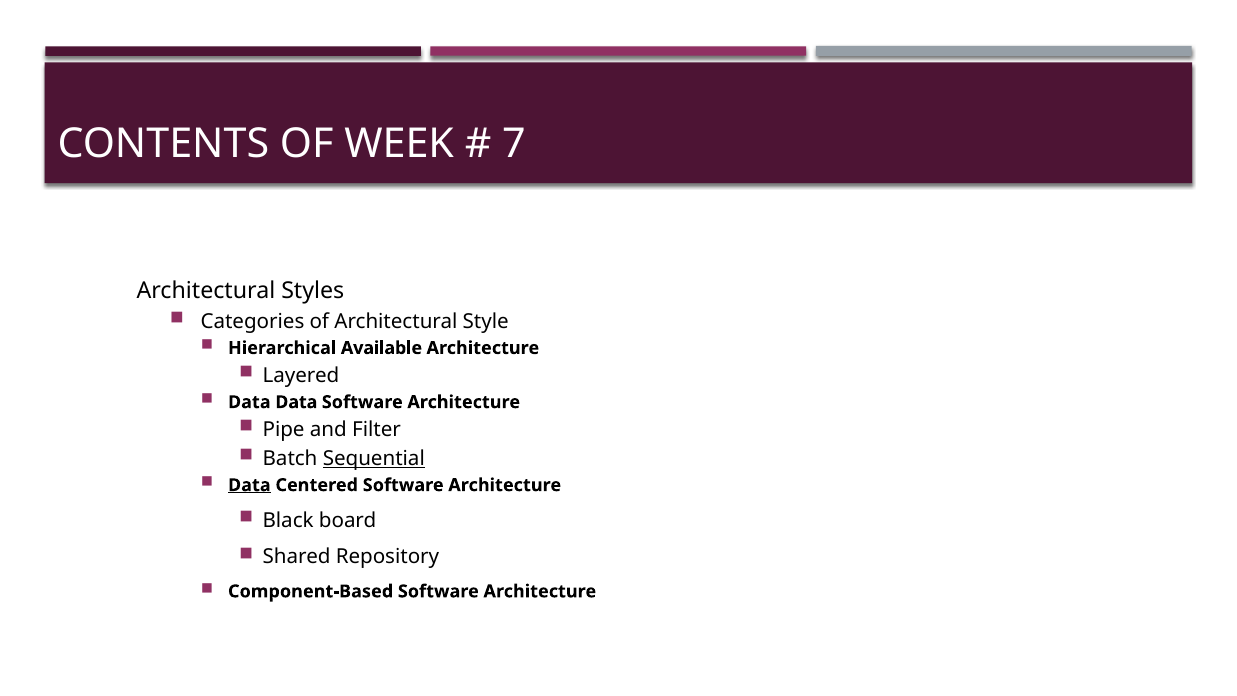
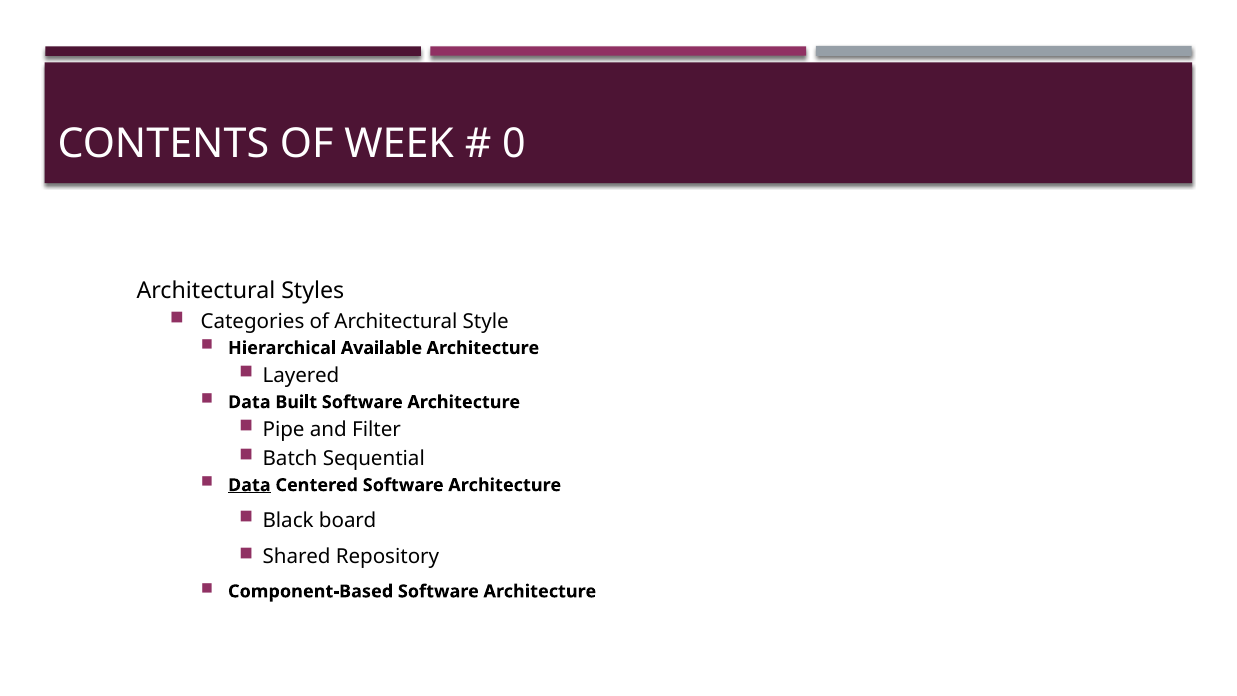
7: 7 -> 0 (514, 144)
Data Data: Data -> Built (296, 402)
Sequential underline: present -> none (374, 458)
